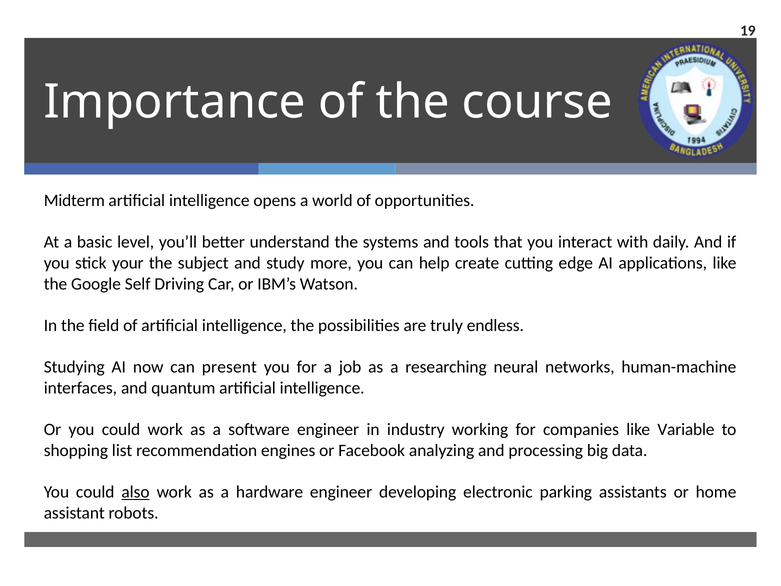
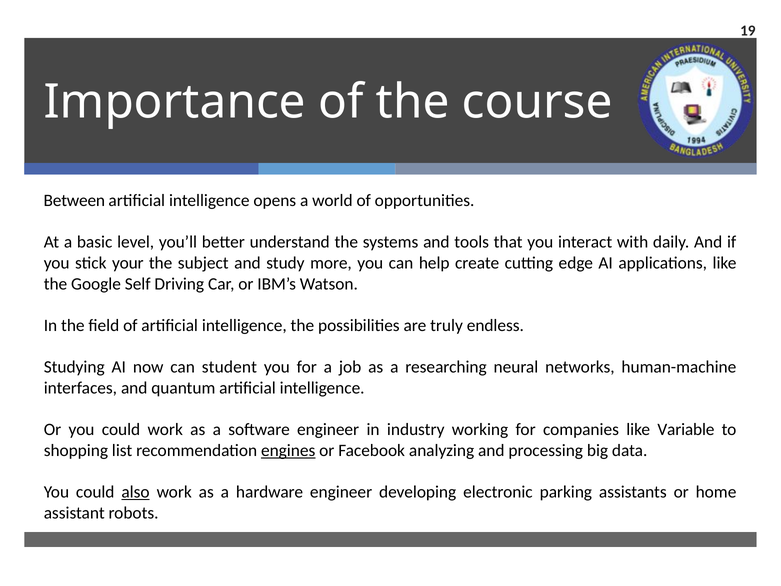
Midterm: Midterm -> Between (74, 201)
present: present -> student (229, 367)
engines underline: none -> present (288, 450)
